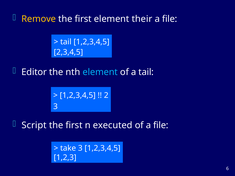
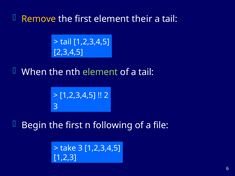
file: file -> tail (170, 19)
Editor: Editor -> When (34, 72)
element colour: light blue -> light green (100, 72)
Script: Script -> Begin (34, 125)
executed: executed -> following (113, 125)
